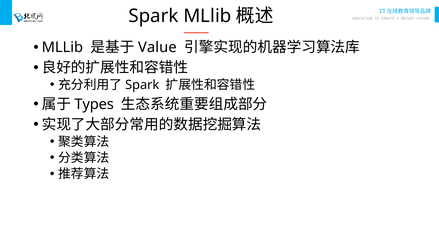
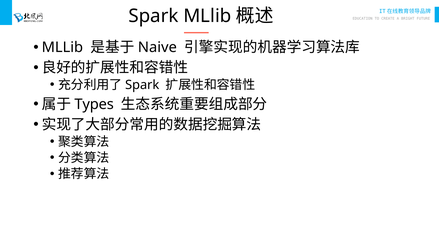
Value: Value -> Naive (157, 47)
